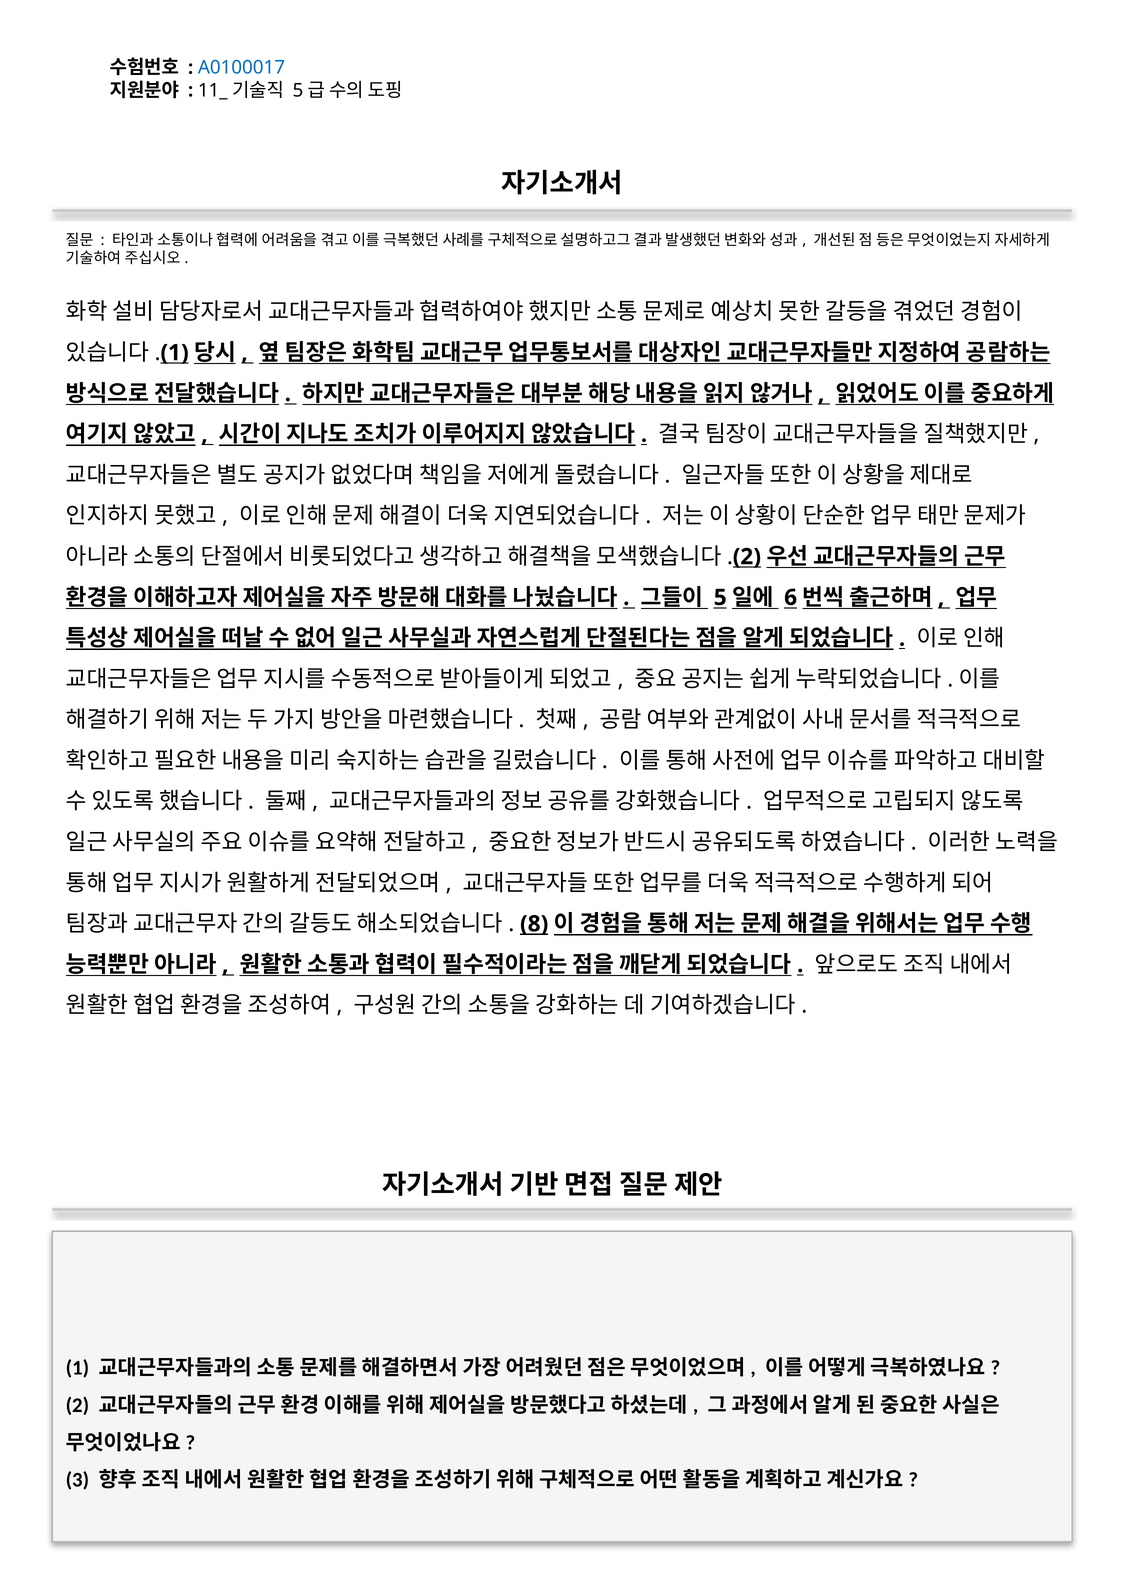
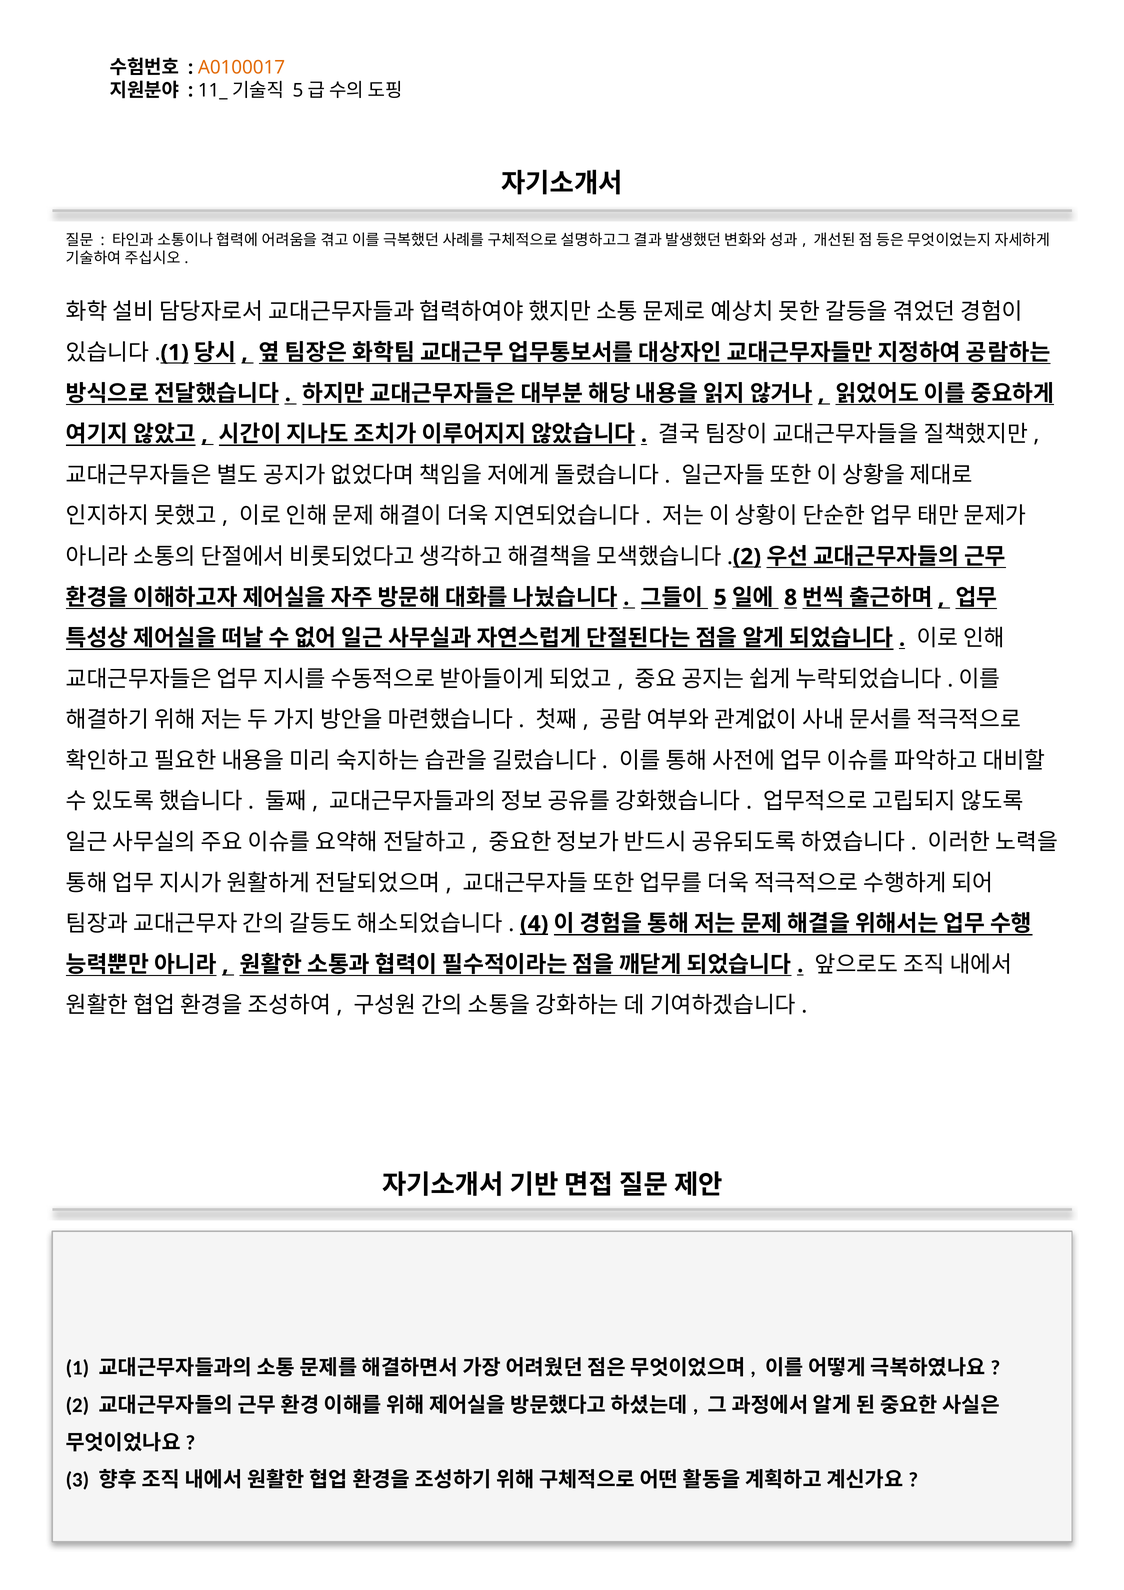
A0100017 colour: blue -> orange (241, 68)
6: 6 -> 8 (791, 597)
8: 8 -> 4 (534, 924)
